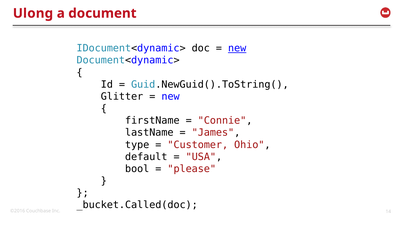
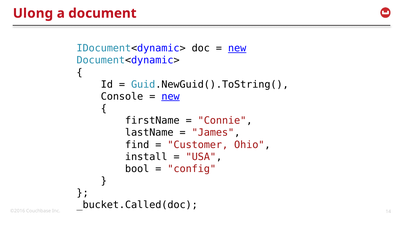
Glitter: Glitter -> Console (122, 97)
new underline: none -> present (171, 97)
type: type -> find (137, 145)
default: default -> install (146, 157)
please: please -> config (192, 169)
